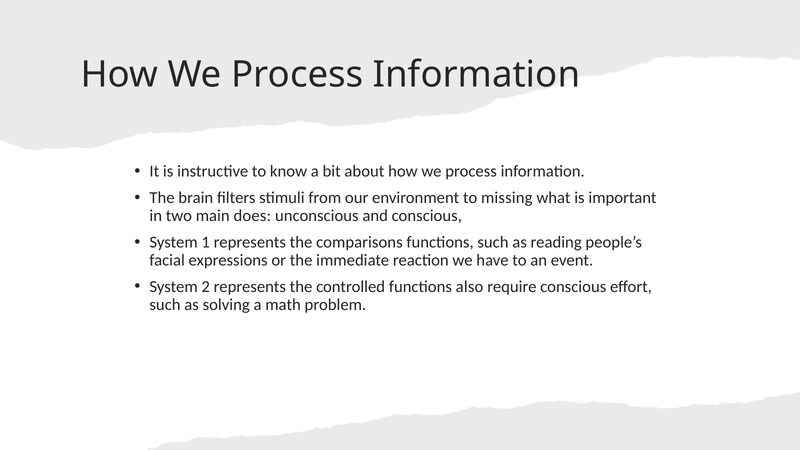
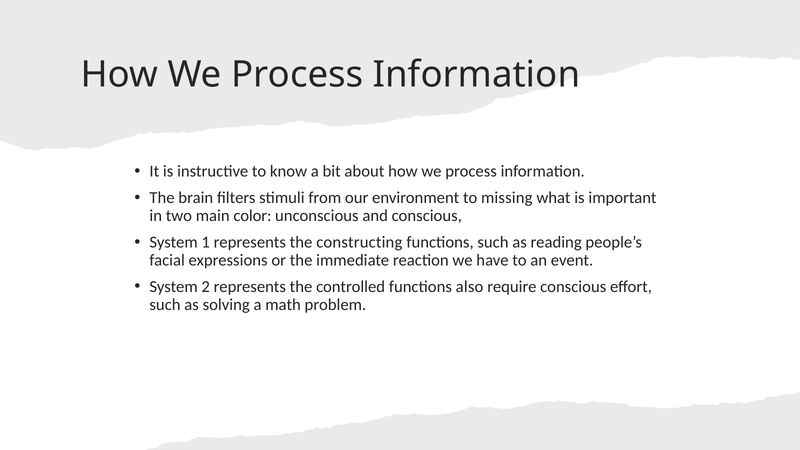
does: does -> color (252, 216)
comparisons: comparisons -> constructing (359, 242)
